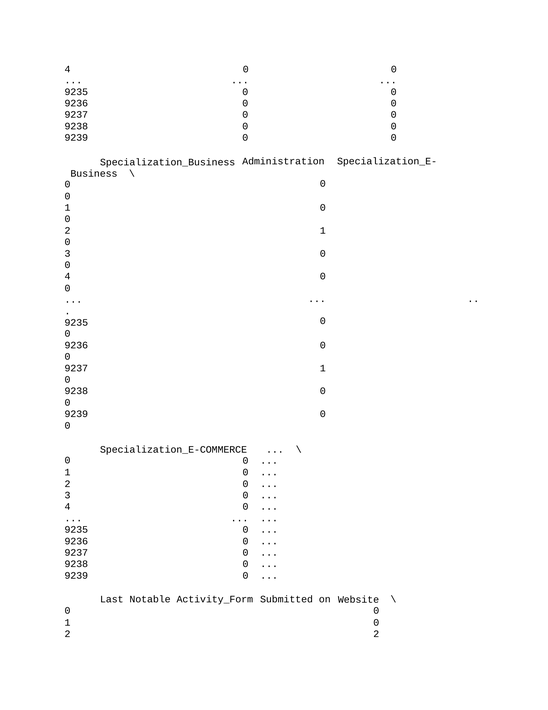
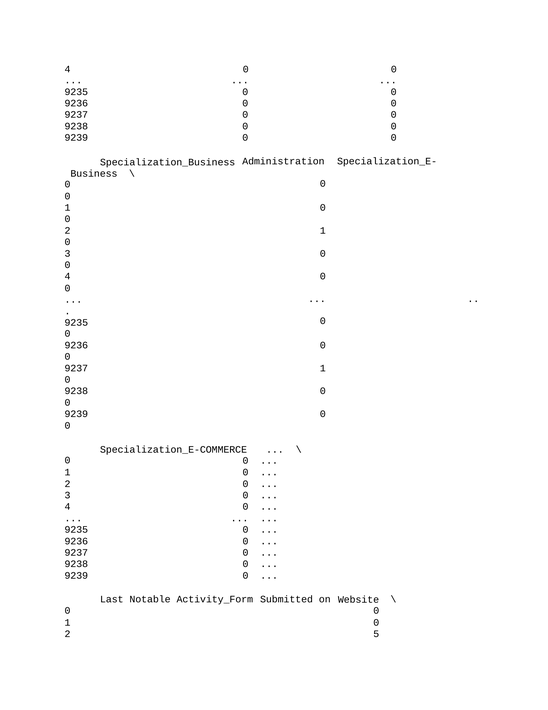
2 2: 2 -> 5 (376, 633)
